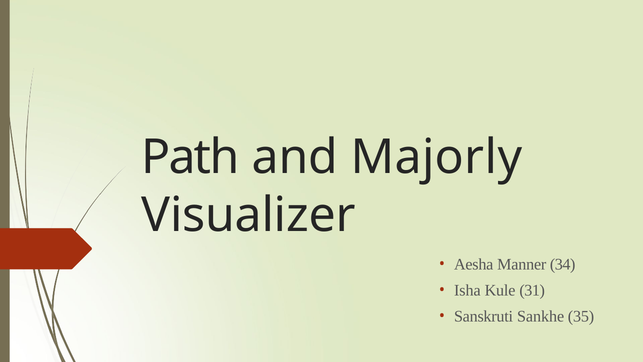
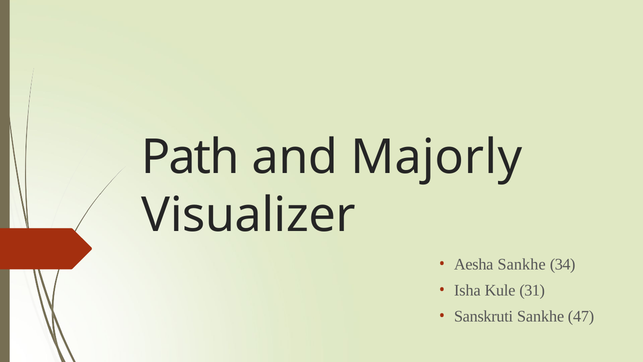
Aesha Manner: Manner -> Sankhe (522, 264)
35: 35 -> 47 (581, 316)
